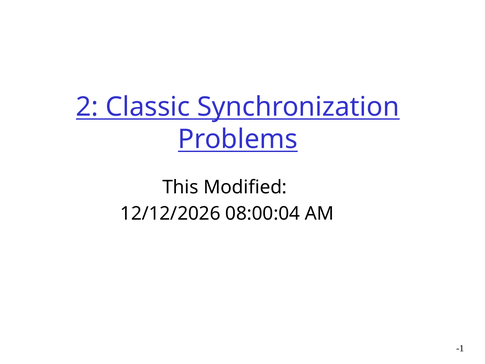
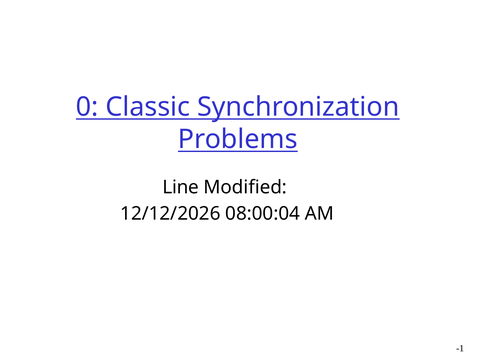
2: 2 -> 0 (87, 107)
This: This -> Line (181, 187)
